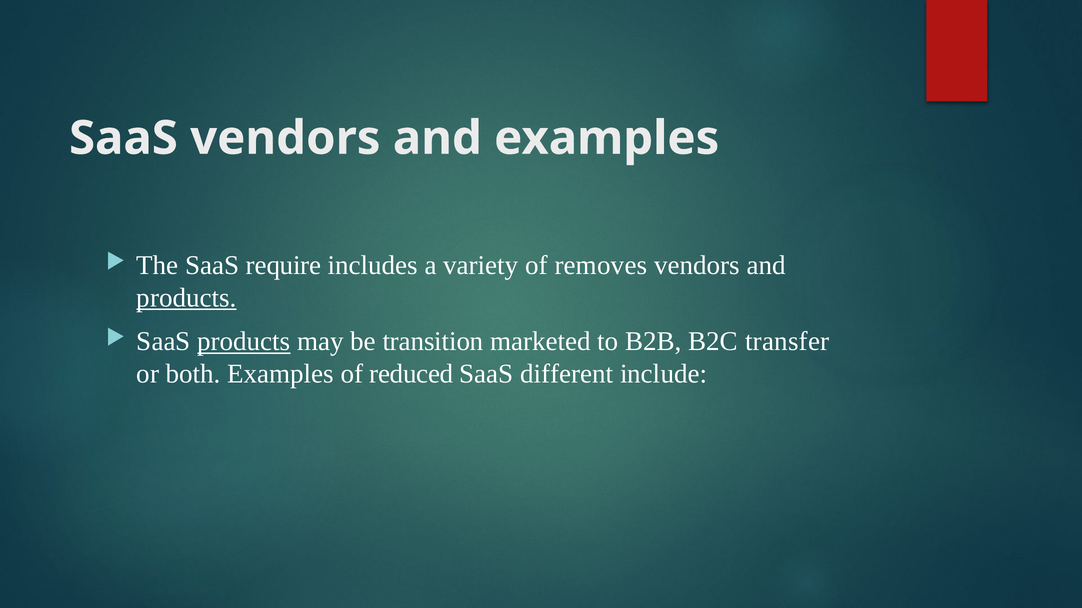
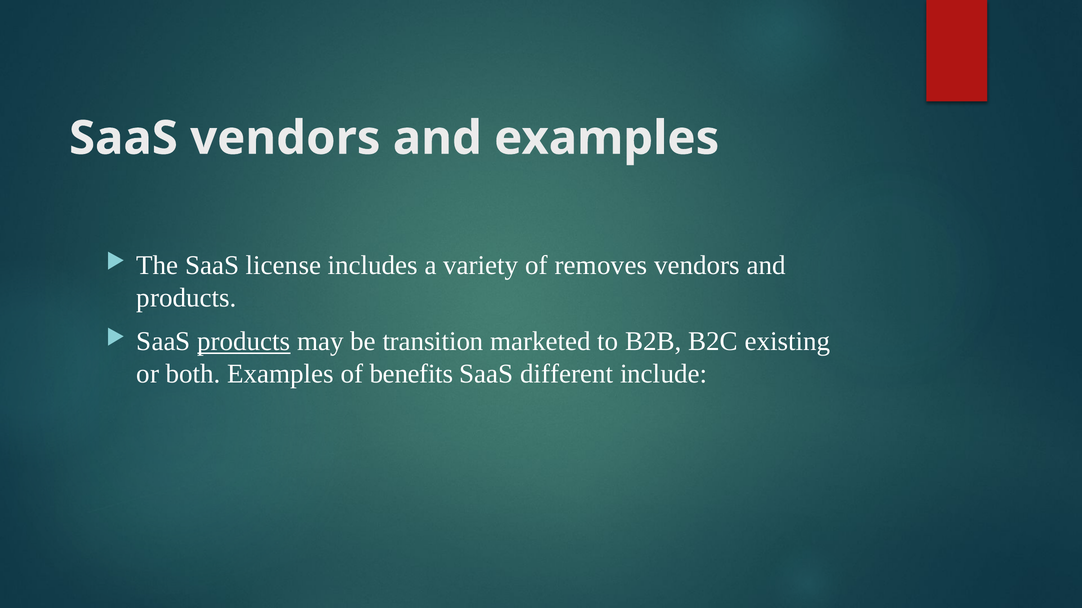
require: require -> license (284, 266)
products underline: present -> none (186, 298)
transfer: transfer -> existing (787, 342)
reduced: reduced -> benefits (411, 374)
